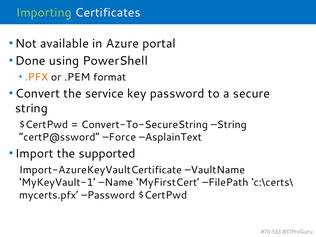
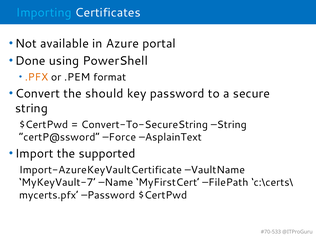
Importing colour: light green -> light blue (44, 12)
service: service -> should (104, 94)
MyKeyVault-1: MyKeyVault-1 -> MyKeyVault-7 (57, 183)
